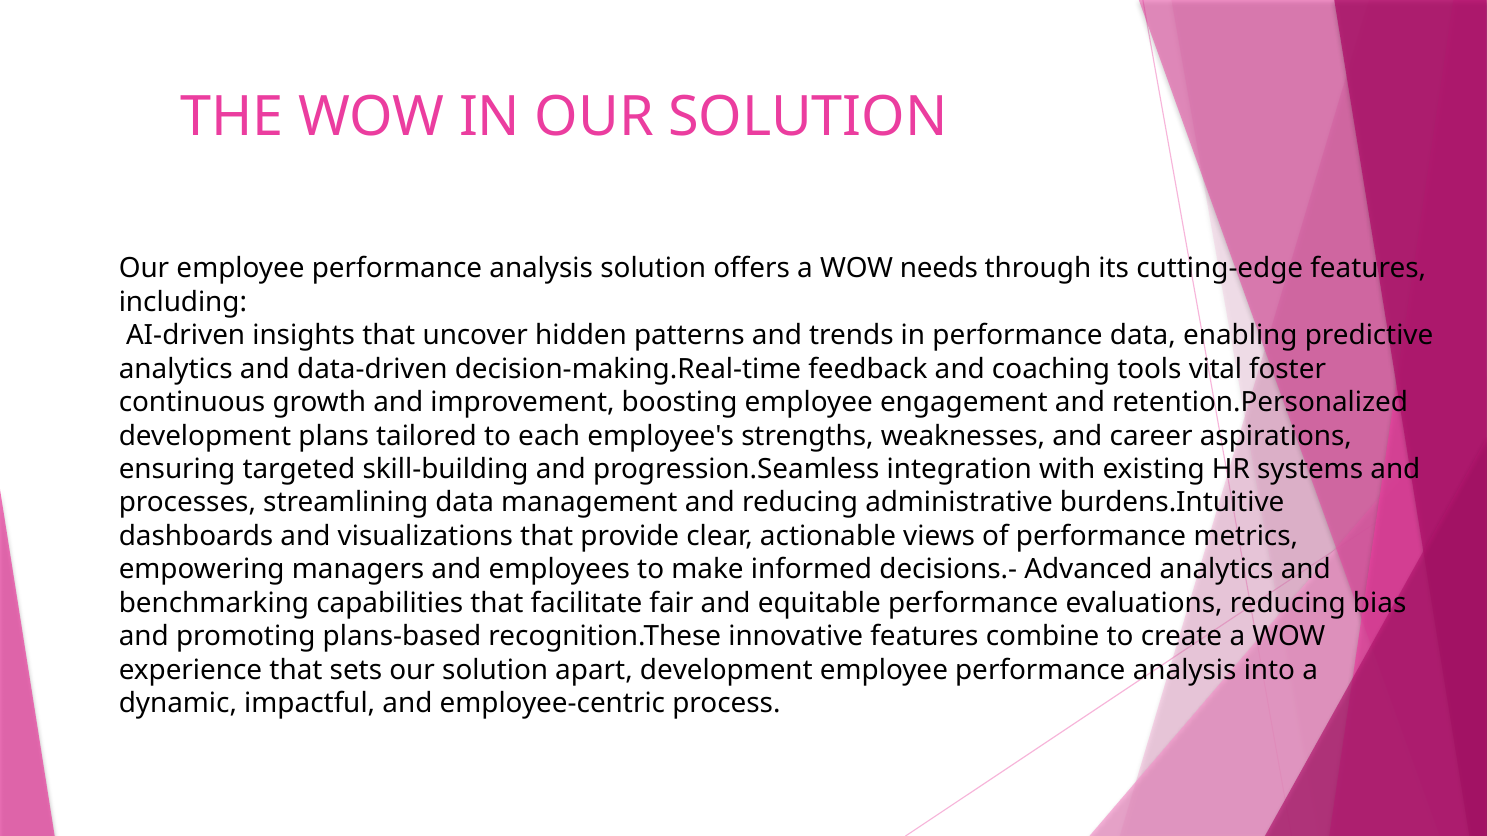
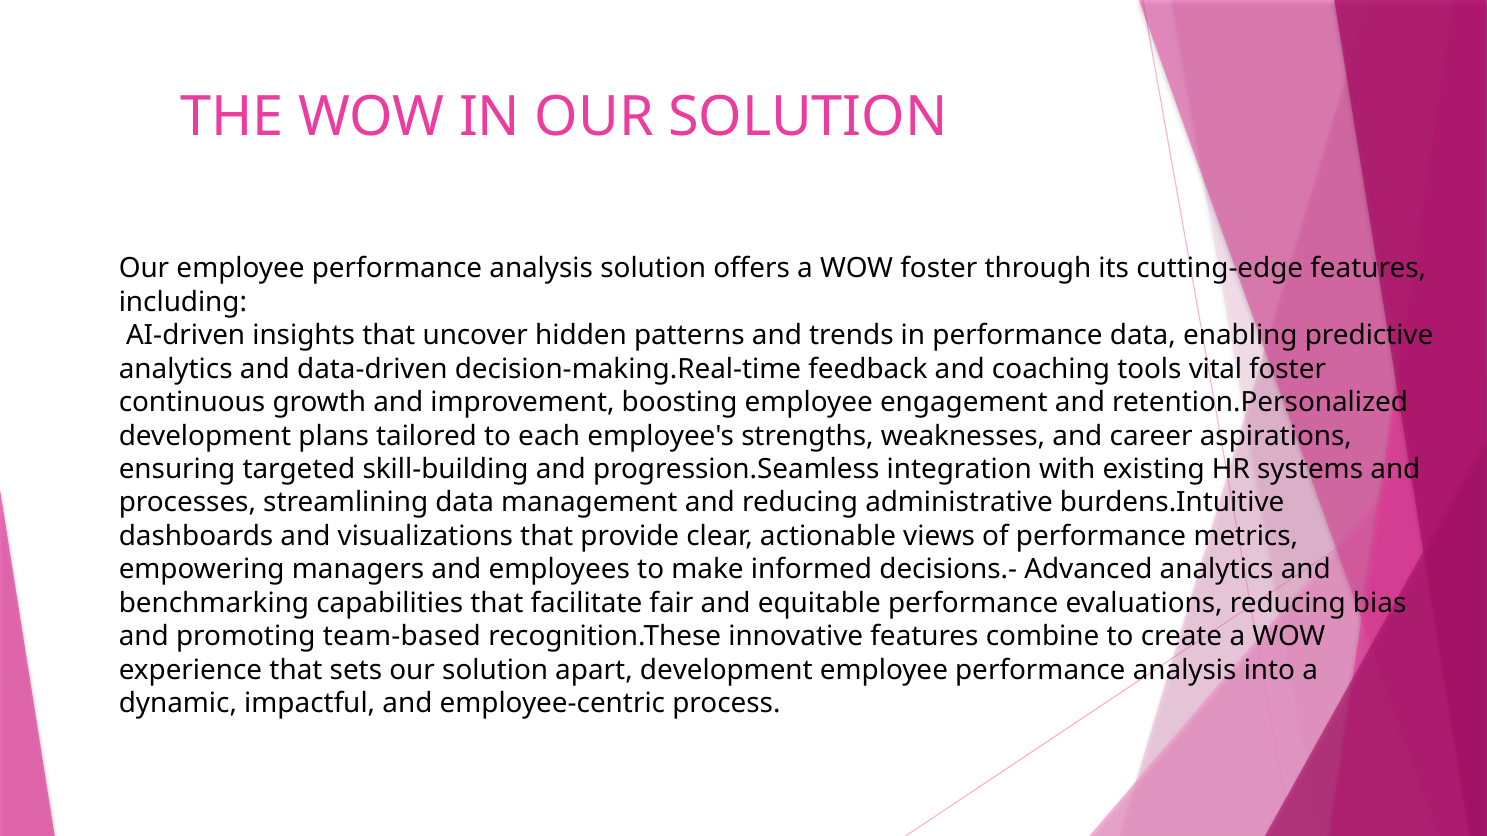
WOW needs: needs -> foster (939, 269)
plans-based: plans-based -> team-based (402, 637)
